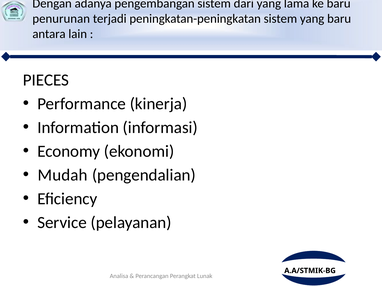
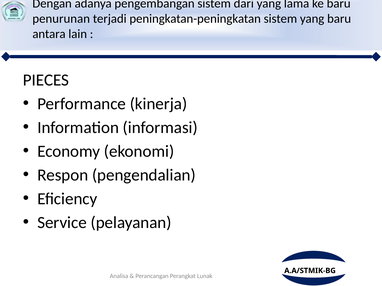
Mudah: Mudah -> Respon (63, 175)
